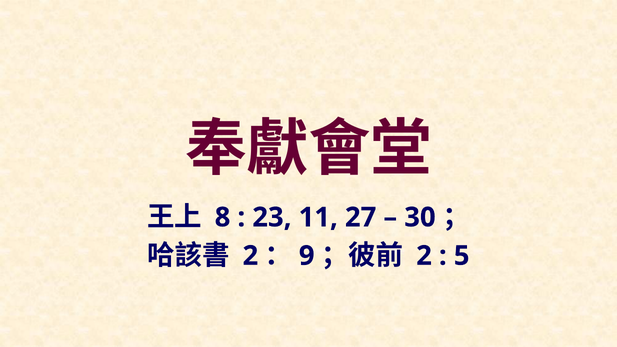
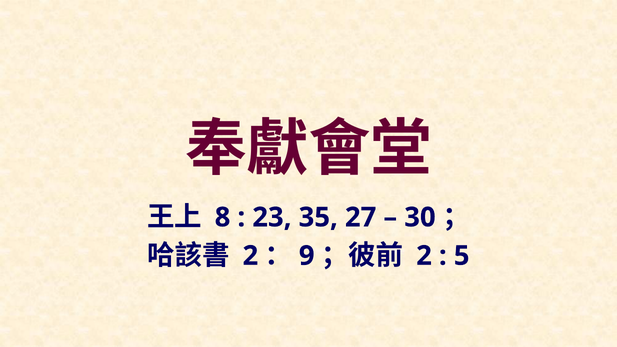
11: 11 -> 35 (318, 217)
